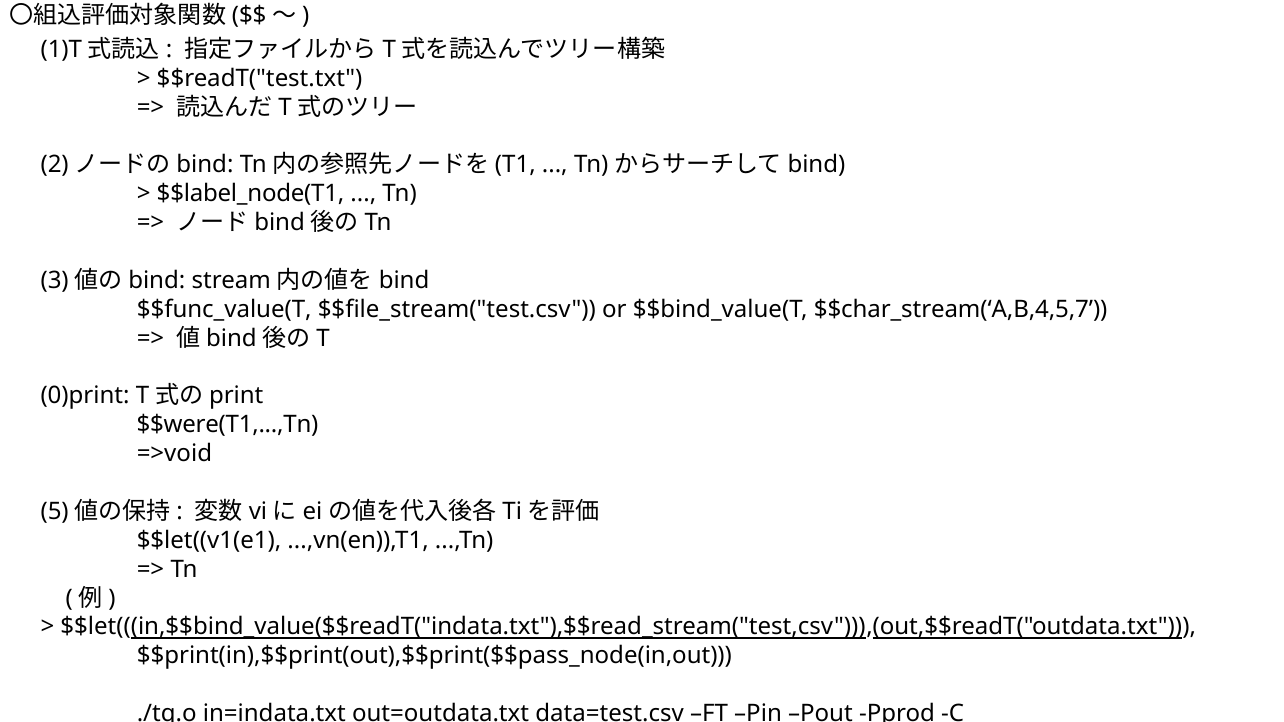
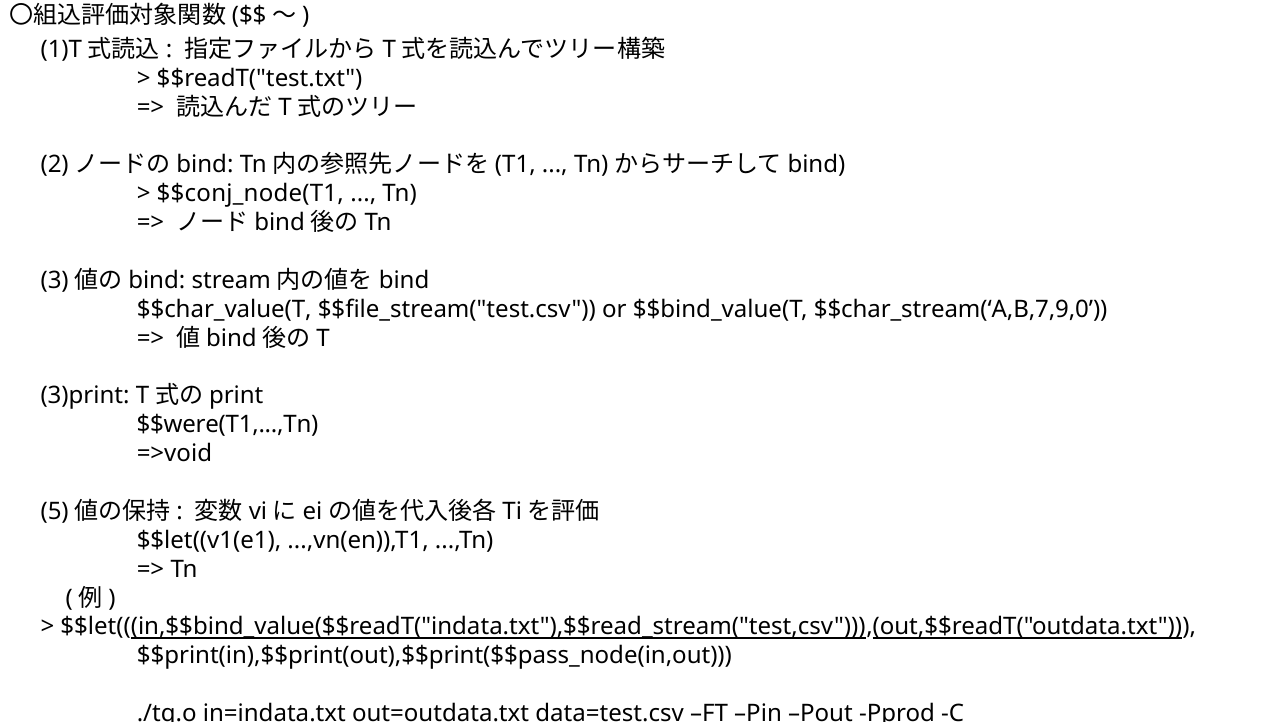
$$label_node(T1: $$label_node(T1 -> $$conj_node(T1 (250, 194)
$$func_value(T: $$func_value(T -> $$char_value(T (224, 309)
$$char_stream(‘A,B,4,5,7: $$char_stream(‘A,B,4,5,7 -> $$char_stream(‘A,B,7,9,0 (961, 309)
0)print: 0)print -> 3)print (85, 396)
